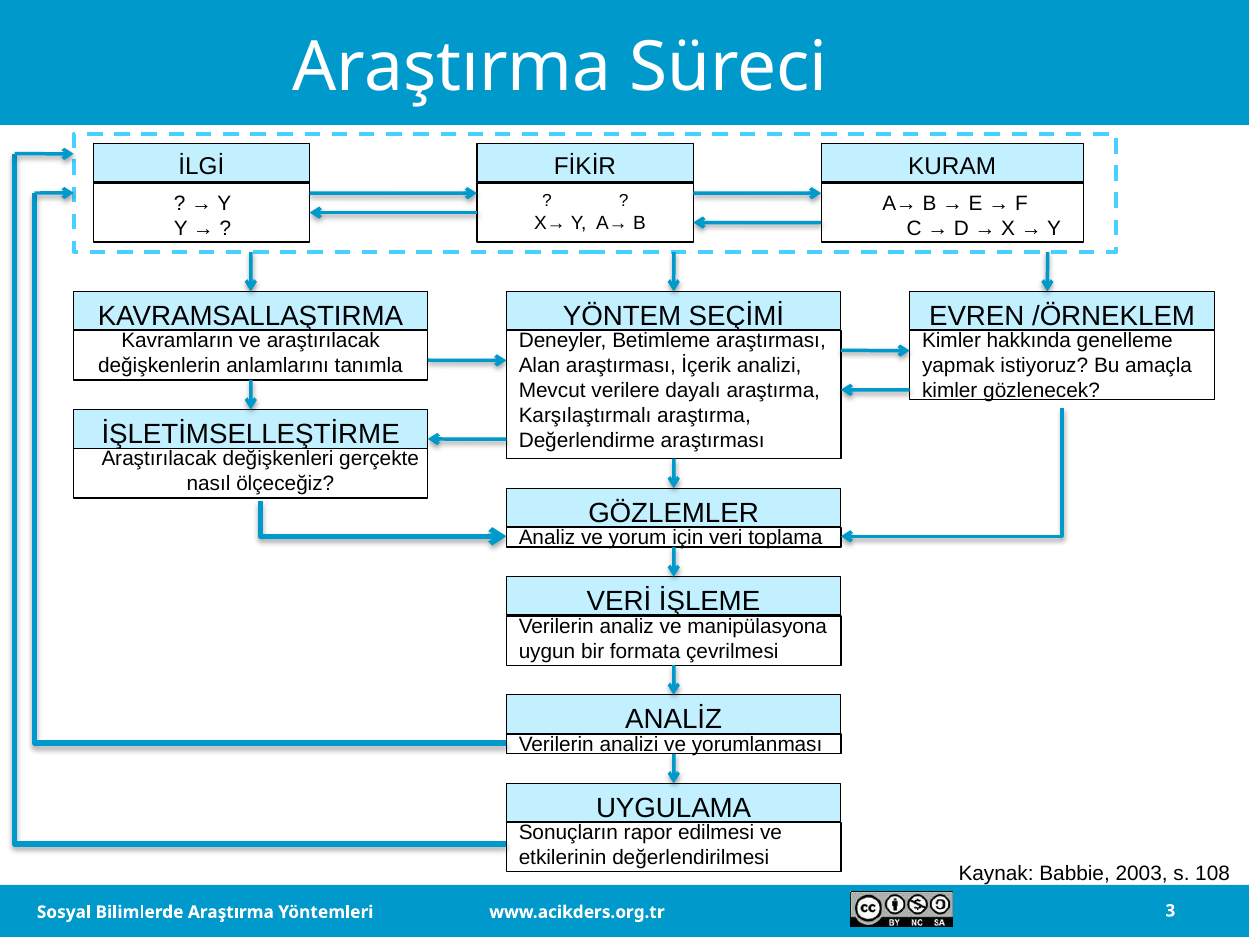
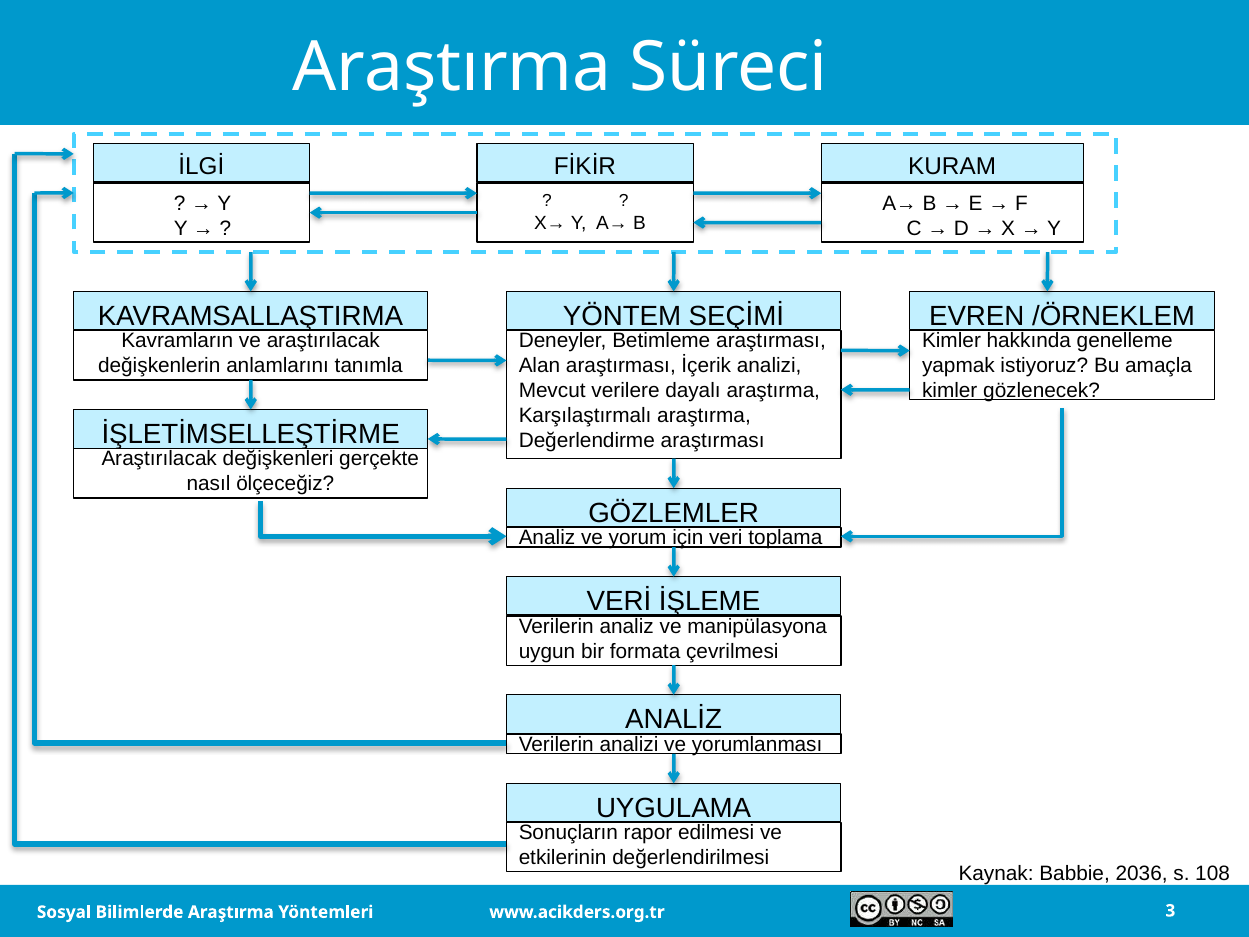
2003: 2003 -> 2036 (1142, 874)
